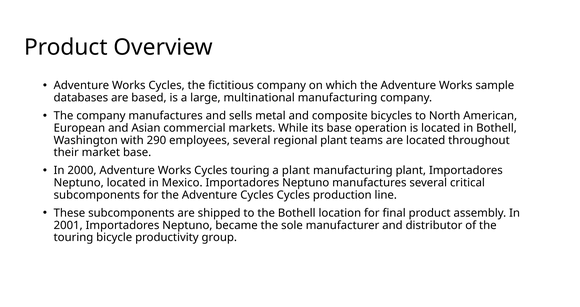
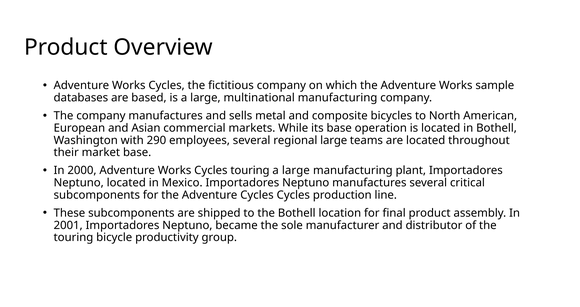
regional plant: plant -> large (334, 140)
plant: plant -> large (296, 171)
